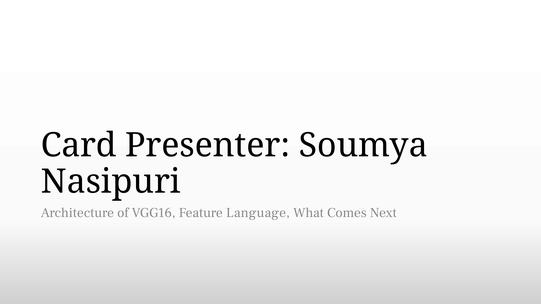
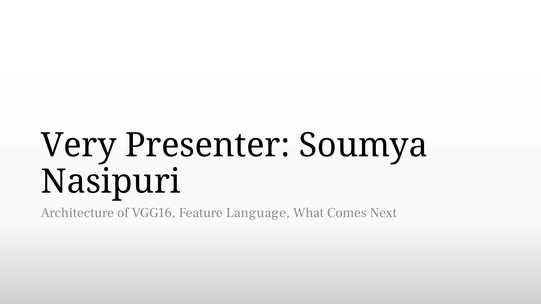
Card: Card -> Very (79, 145)
